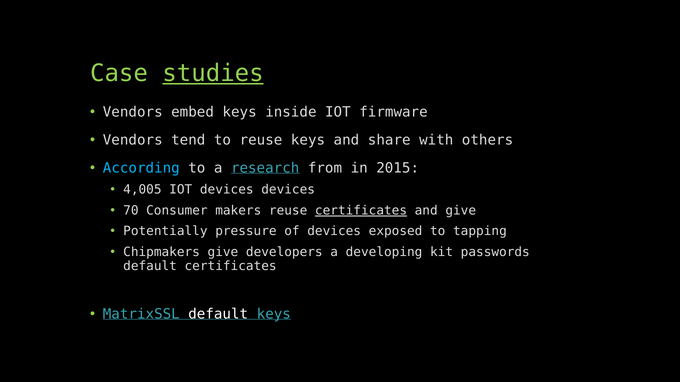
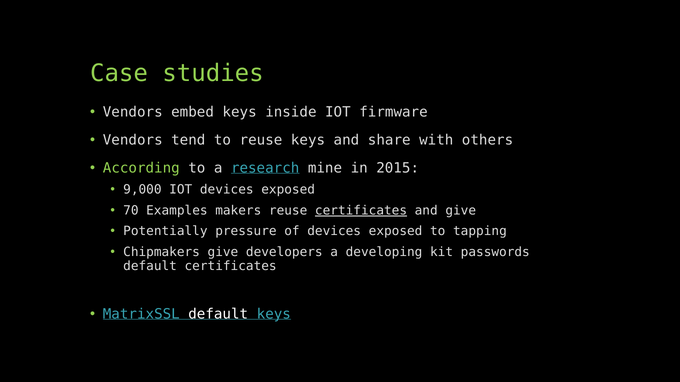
studies underline: present -> none (213, 74)
According colour: light blue -> light green (141, 168)
from: from -> mine (325, 168)
4,005: 4,005 -> 9,000 (142, 190)
IOT devices devices: devices -> exposed (288, 190)
Consumer: Consumer -> Examples (177, 211)
